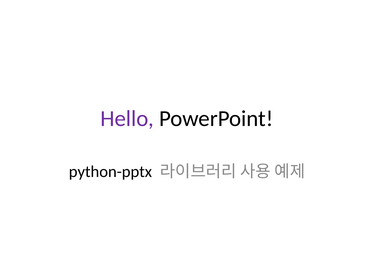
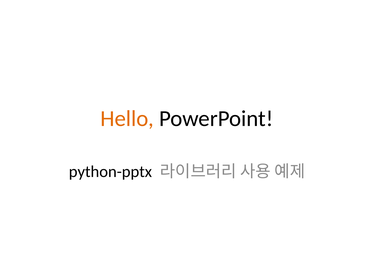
Hello colour: purple -> orange (127, 119)
